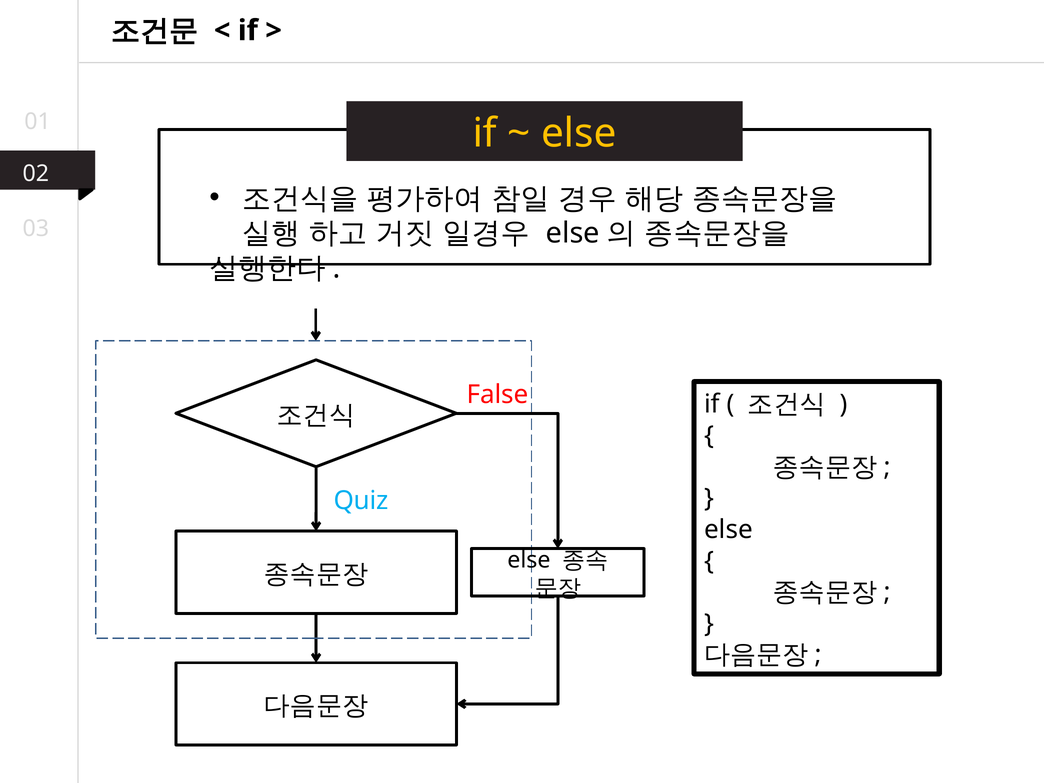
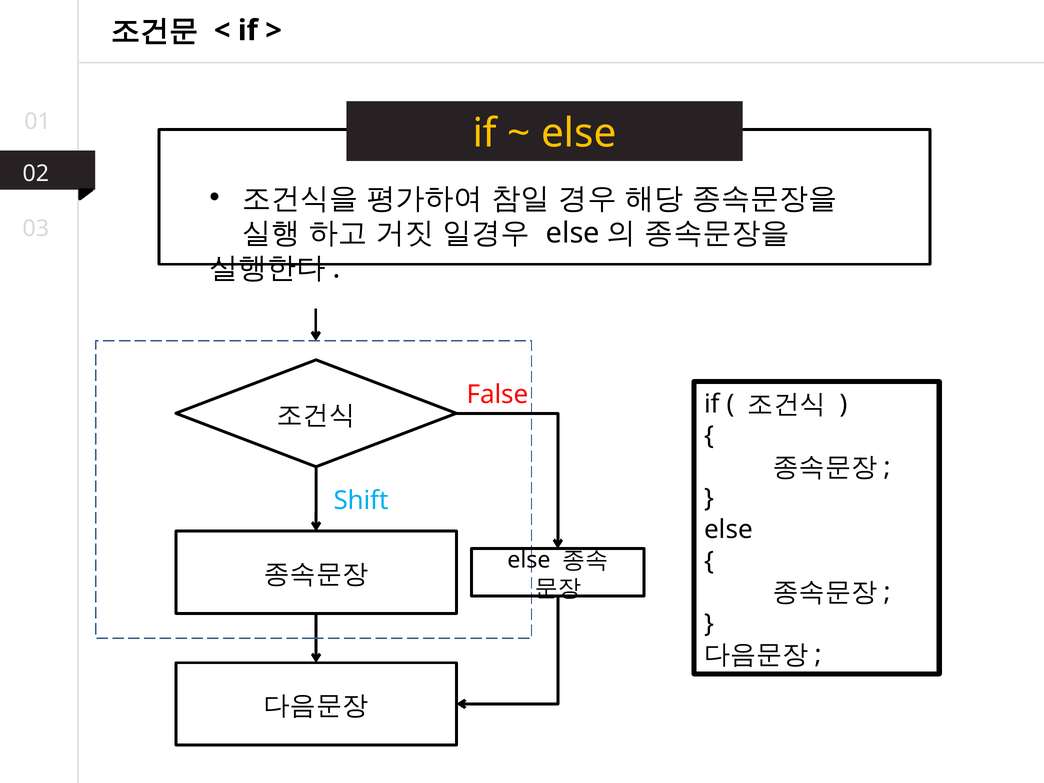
Quiz: Quiz -> Shift (361, 501)
